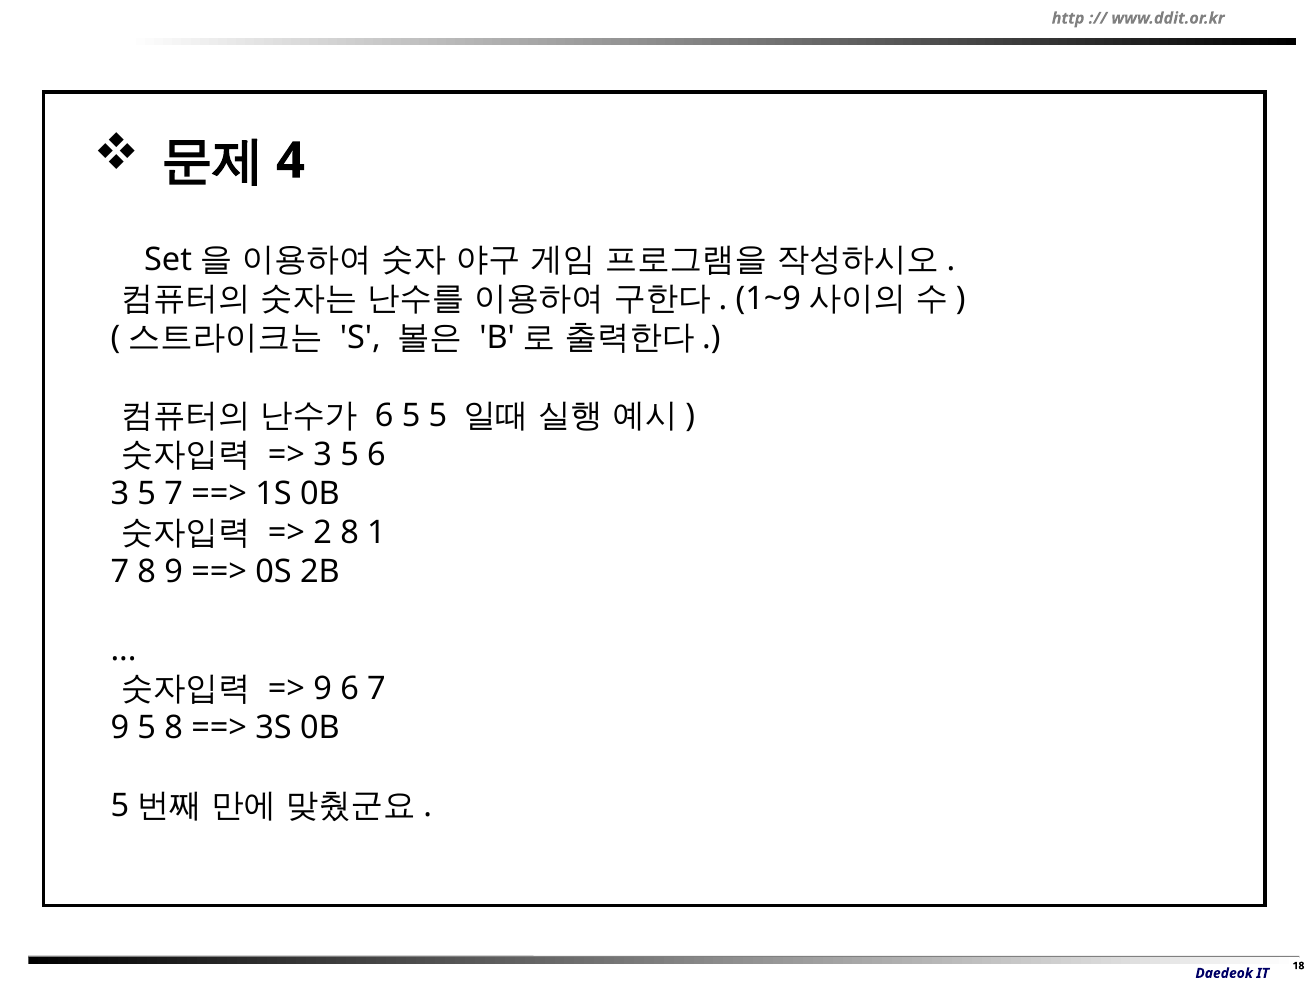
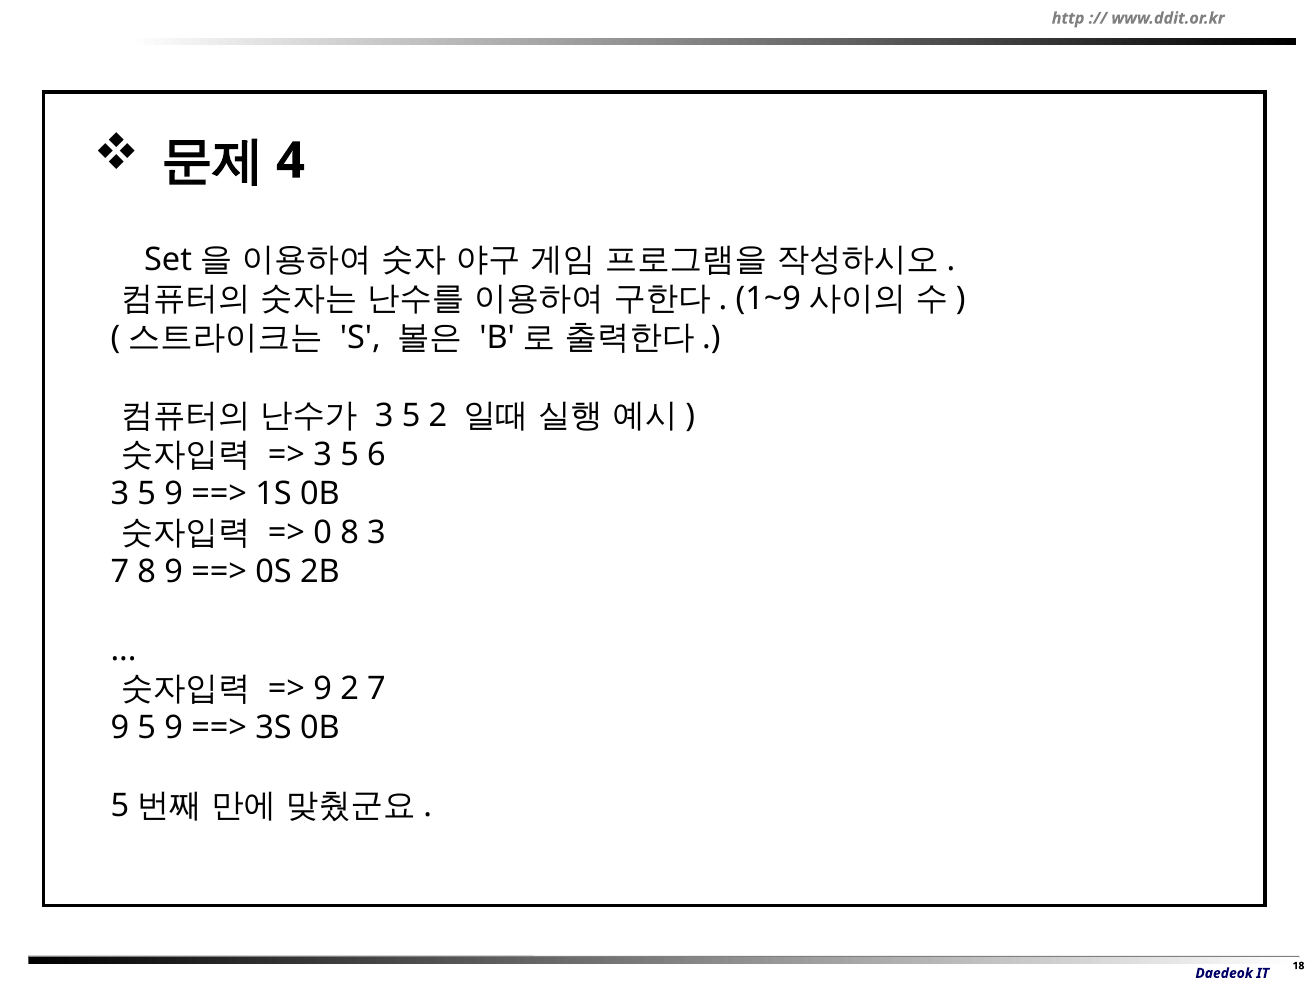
6: 6 -> 3 (384, 416)
5 5: 5 -> 2 (438, 416)
3 5 7: 7 -> 9 (174, 494)
2: 2 -> 0 (323, 533)
8 1: 1 -> 3 (377, 533)
9 6: 6 -> 2 (350, 689)
9 5 8: 8 -> 9 (174, 728)
